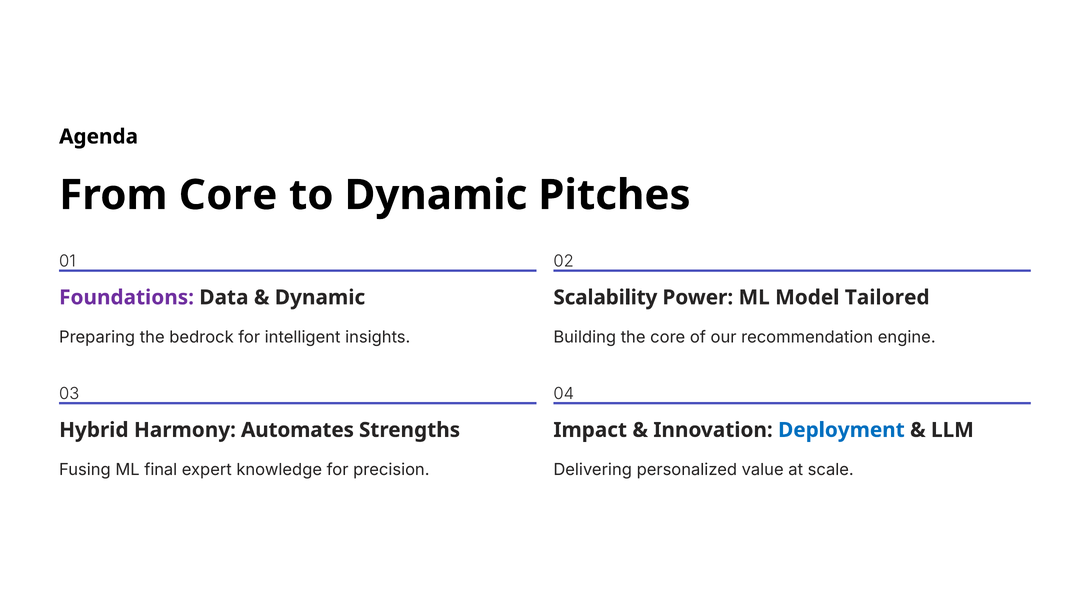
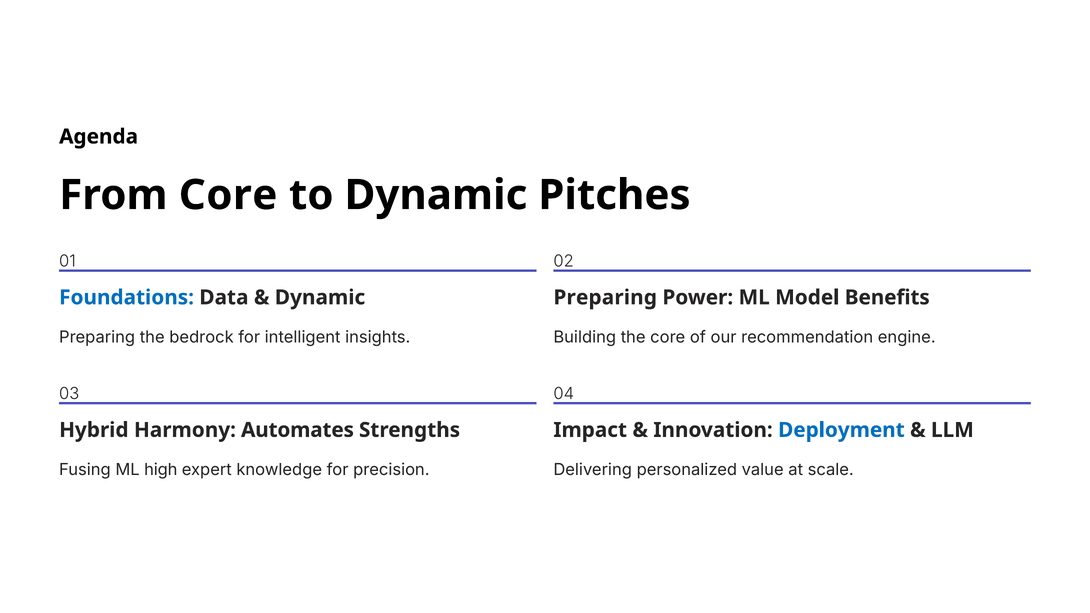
Foundations colour: purple -> blue (127, 298)
Scalability: Scalability -> Preparing (605, 298)
Tailored: Tailored -> Benefits (887, 298)
final: final -> high (161, 470)
